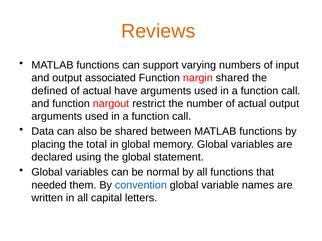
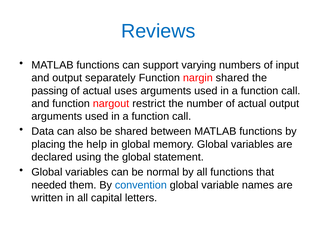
Reviews colour: orange -> blue (158, 31)
associated: associated -> separately (110, 78)
defined: defined -> passing (50, 91)
have: have -> uses (126, 91)
total: total -> help (97, 145)
